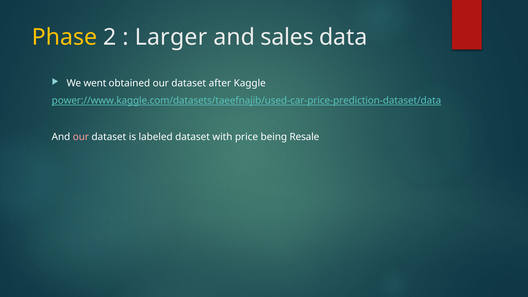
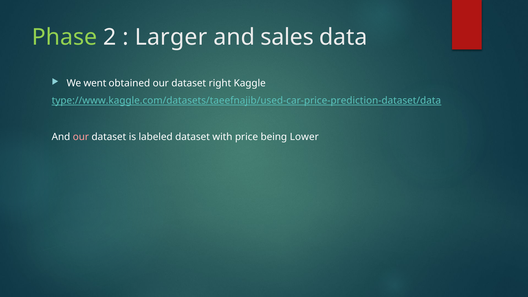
Phase colour: yellow -> light green (65, 37)
after: after -> right (220, 83)
power://www.kaggle.com/datasets/taeefnajib/used-car-price-prediction-dataset/data: power://www.kaggle.com/datasets/taeefnajib/used-car-price-prediction-dataset/data -> type://www.kaggle.com/datasets/taeefnajib/used-car-price-prediction-dataset/data (246, 101)
Resale: Resale -> Lower (304, 137)
